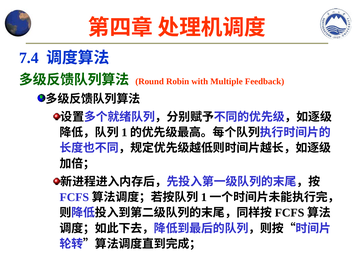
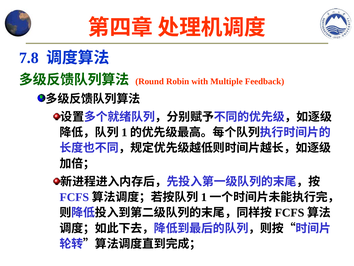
7.4: 7.4 -> 7.8 (29, 58)
